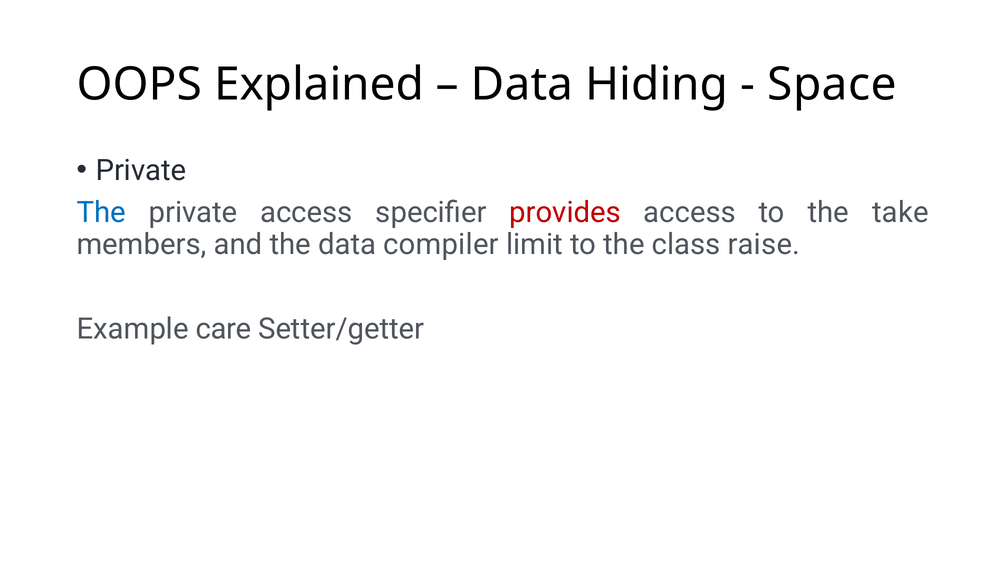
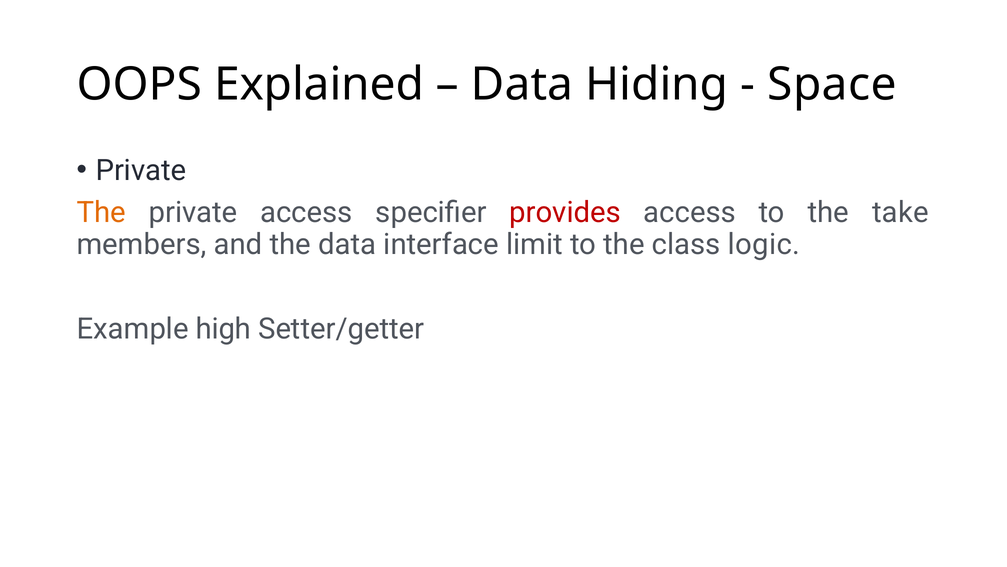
The colour: blue -> orange (101, 212)
compiler: compiler -> interface (441, 244)
raise: raise -> logic (764, 244)
care: care -> high (223, 329)
